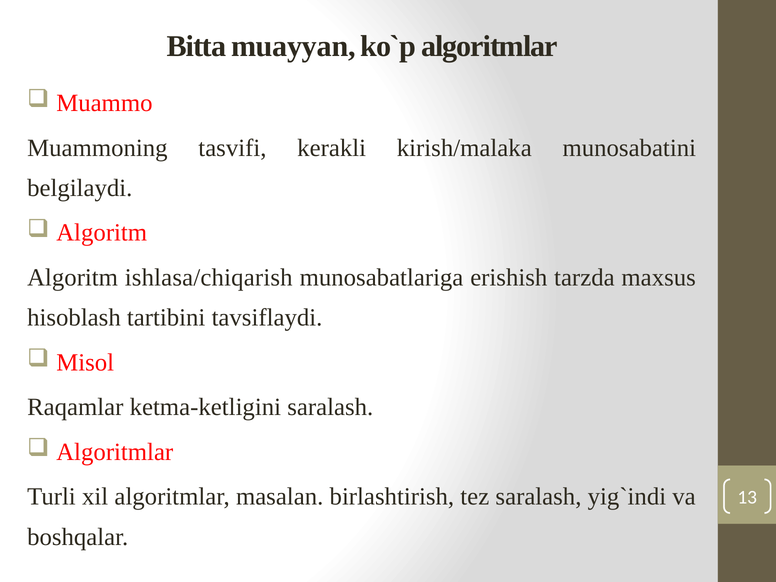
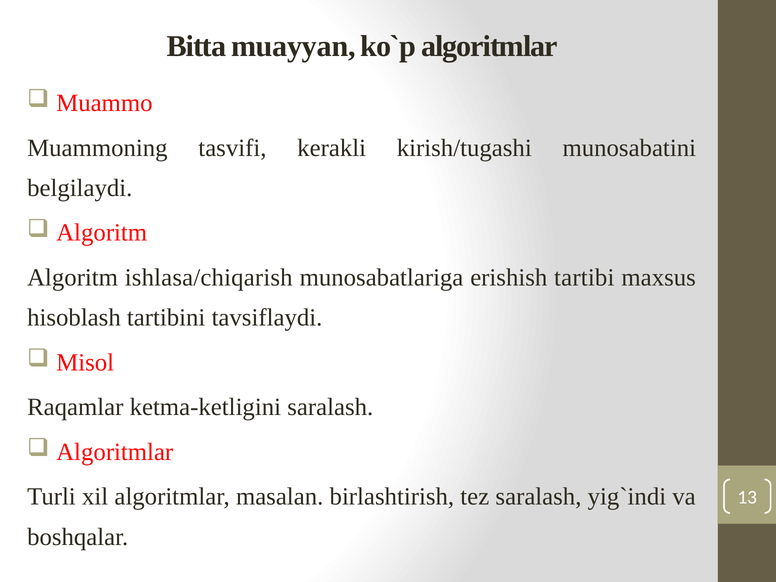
kirish/malaka: kirish/malaka -> kirish/tugashi (464, 148)
tarzda: tarzda -> tartibi (584, 278)
